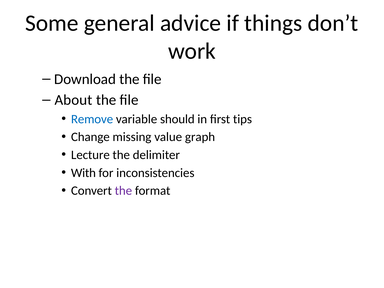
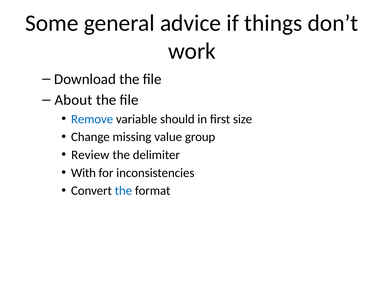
tips: tips -> size (243, 119)
graph: graph -> group (200, 137)
Lecture: Lecture -> Review (90, 155)
the colour: purple -> blue (123, 191)
